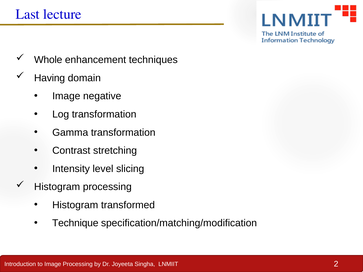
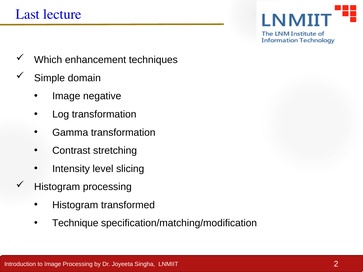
Whole: Whole -> Which (48, 60)
Having: Having -> Simple (50, 78)
